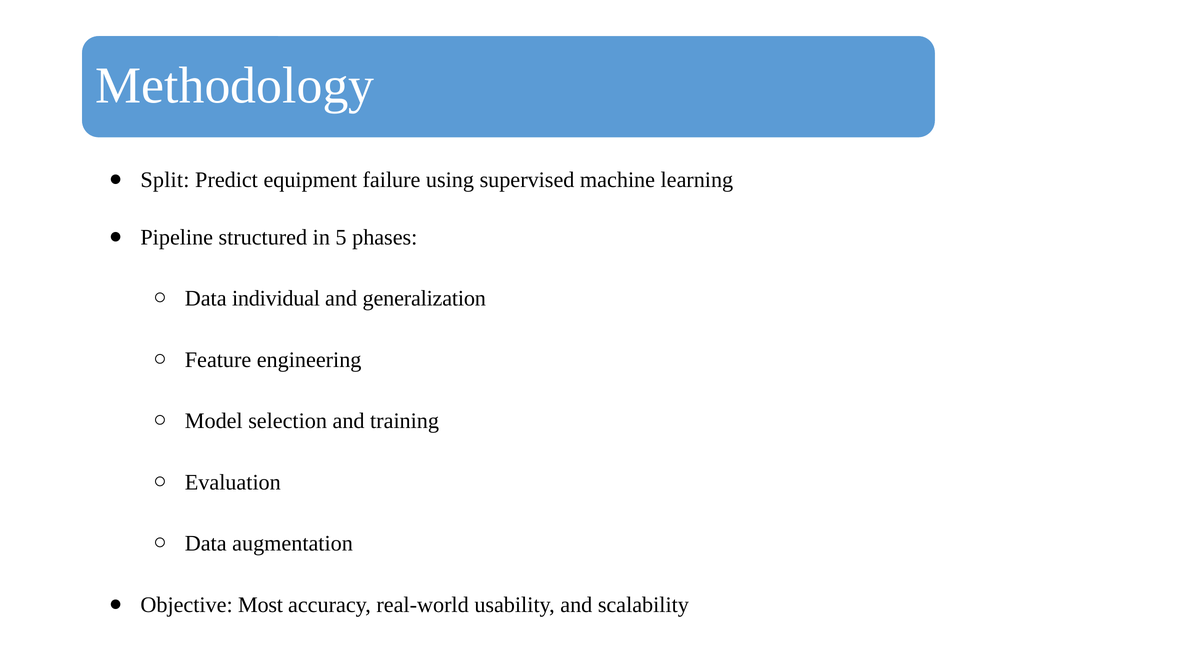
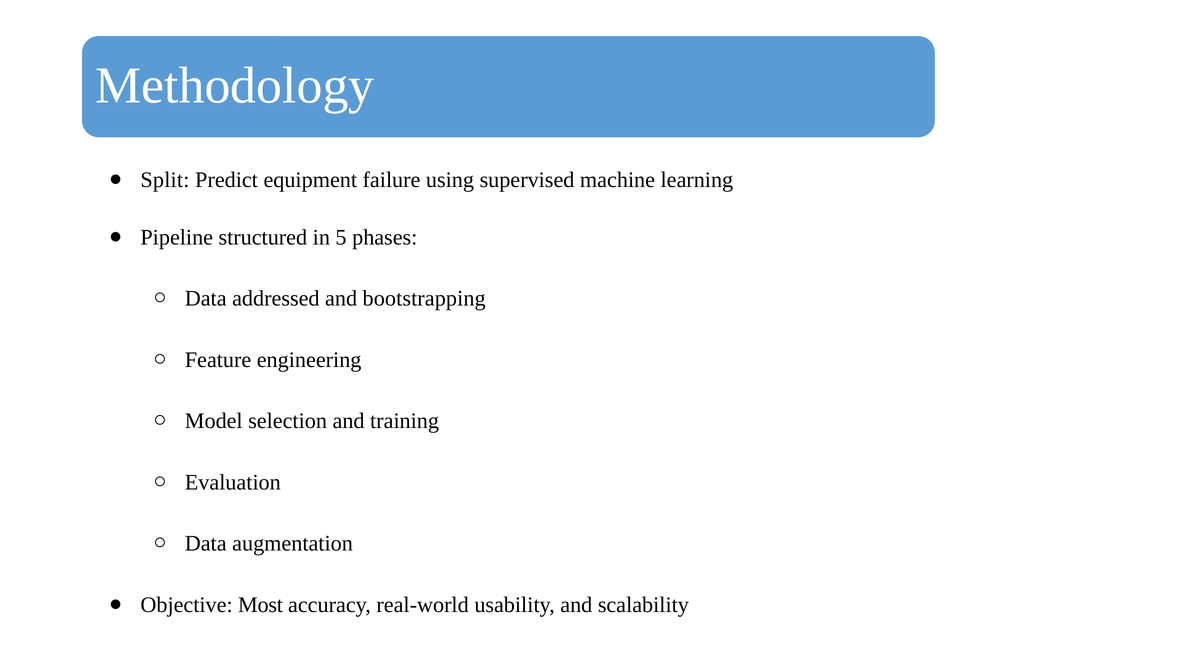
individual: individual -> addressed (276, 298)
generalization: generalization -> bootstrapping (424, 298)
